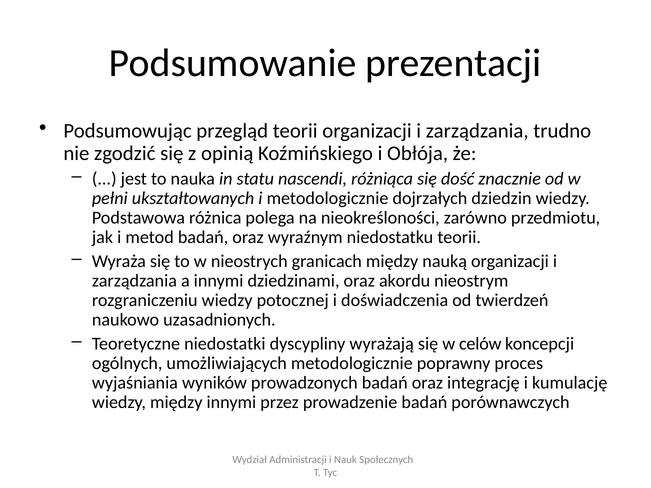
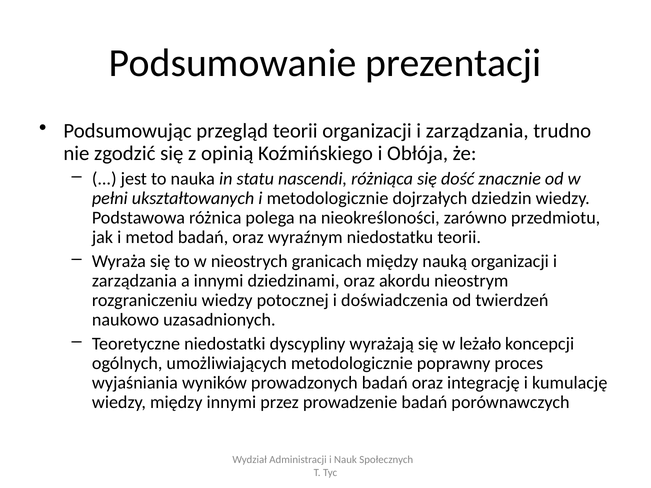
celów: celów -> leżało (480, 344)
